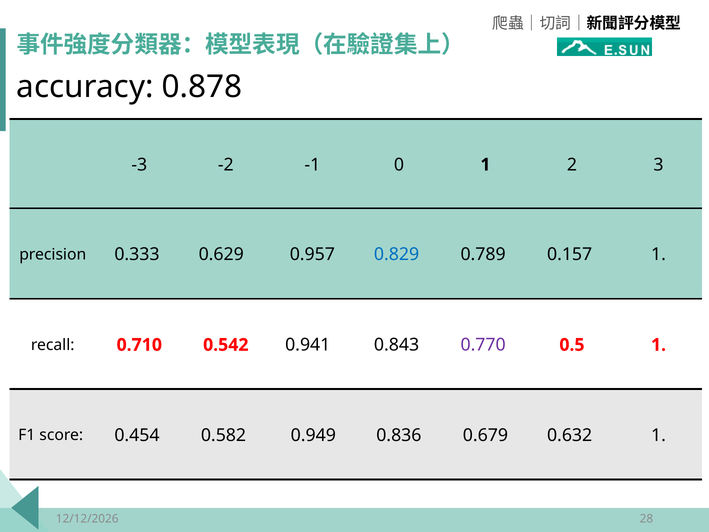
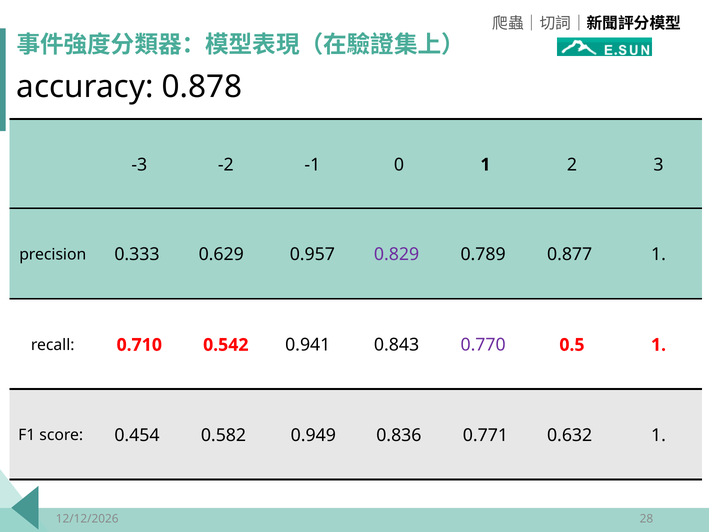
0.829 colour: blue -> purple (397, 254)
0.157: 0.157 -> 0.877 (570, 254)
0.679: 0.679 -> 0.771 (485, 435)
